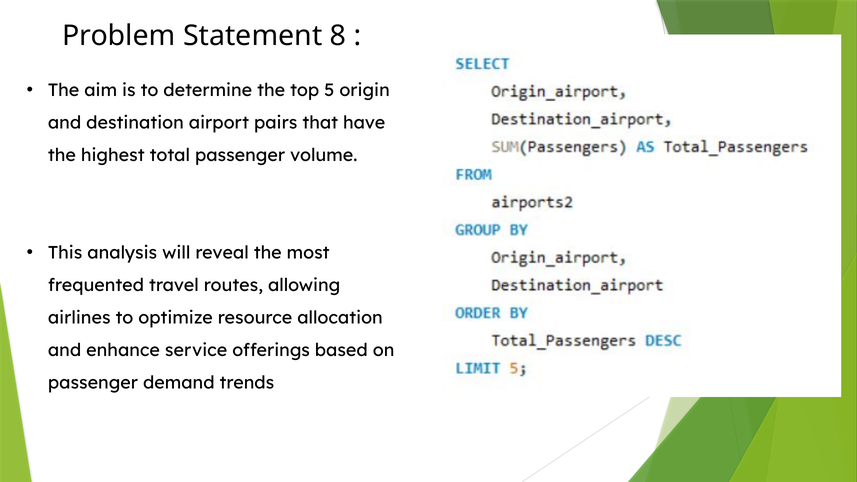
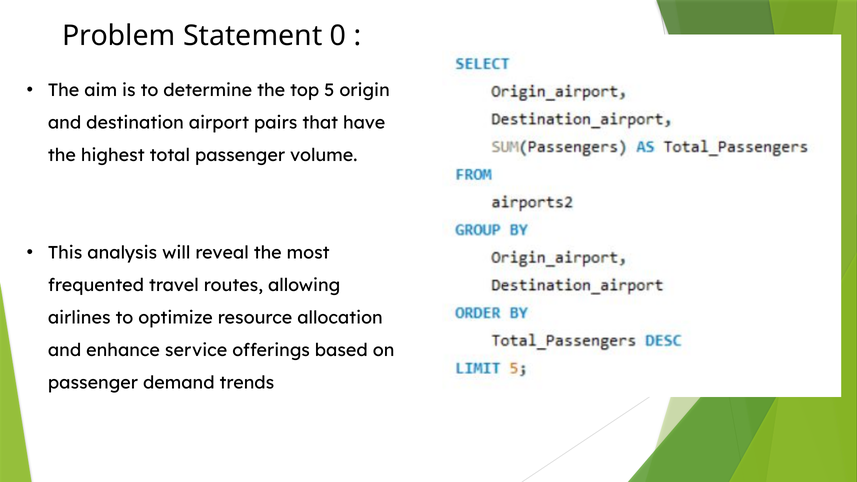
8: 8 -> 0 (338, 36)
